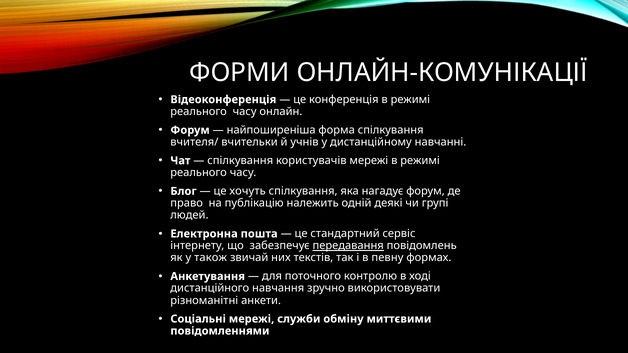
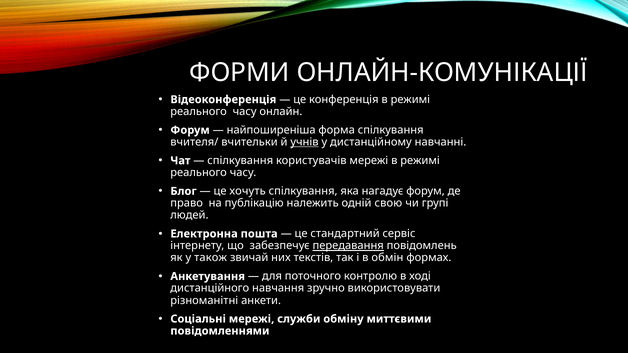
учнів underline: none -> present (304, 142)
деякі: деякі -> свою (388, 203)
певну: певну -> обмін (387, 258)
